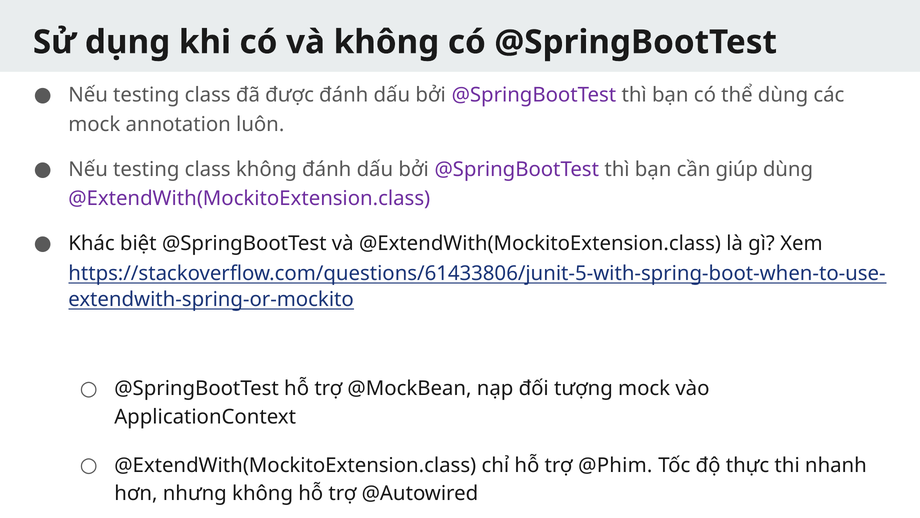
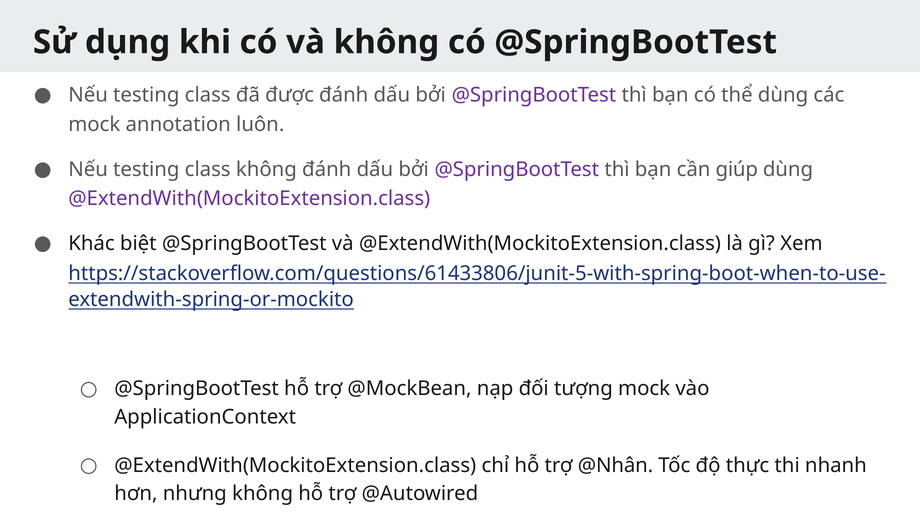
@Phim: @Phim -> @Nhân (615, 465)
